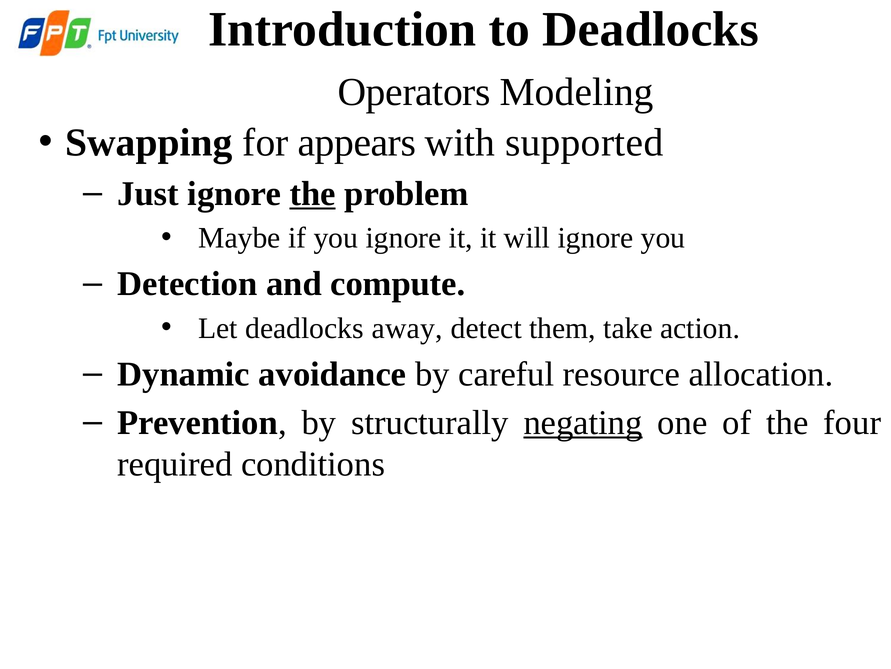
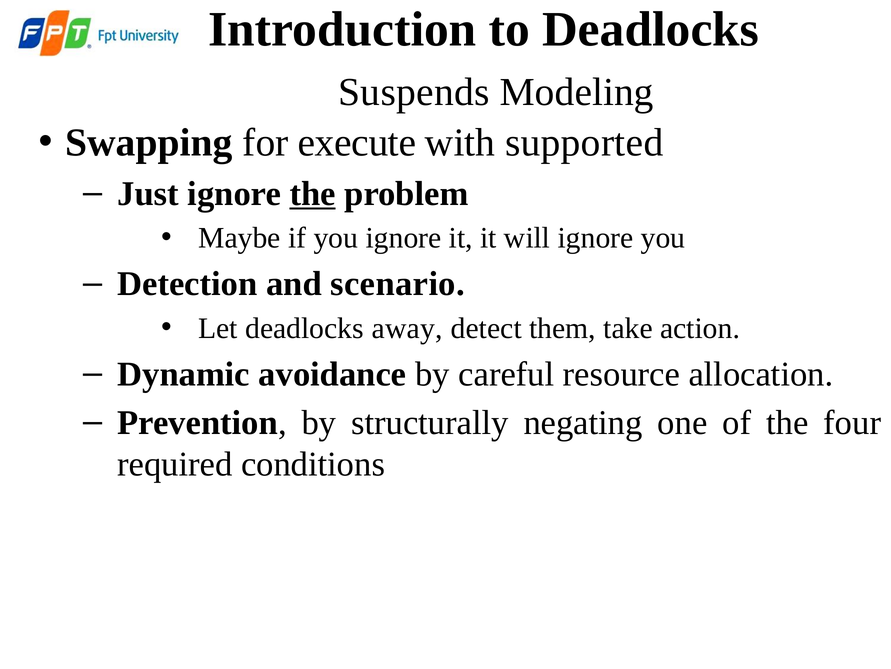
Operators: Operators -> Suspends (414, 92)
appears: appears -> execute (357, 142)
compute: compute -> scenario (398, 284)
negating underline: present -> none (583, 422)
